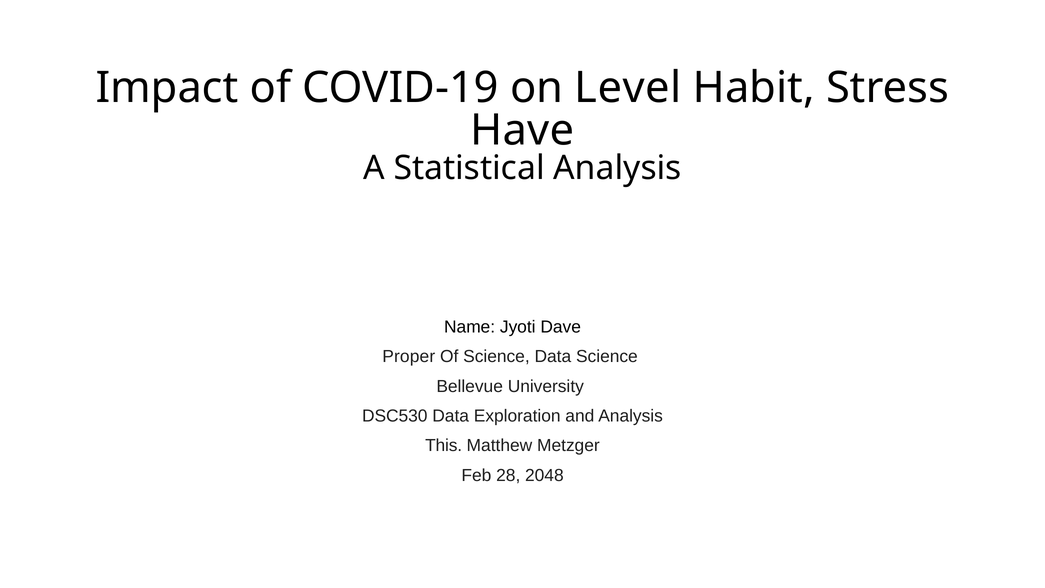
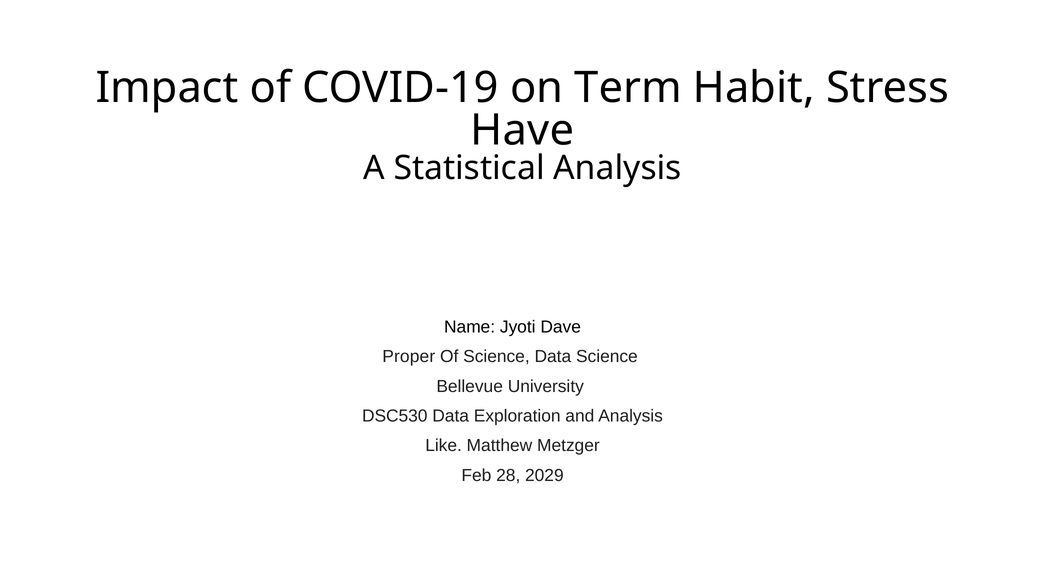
Level: Level -> Term (628, 88)
This: This -> Like (444, 446)
2048: 2048 -> 2029 (544, 475)
